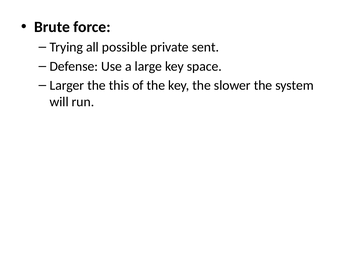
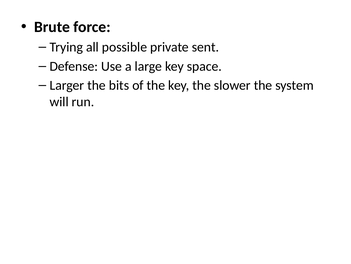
this: this -> bits (119, 85)
